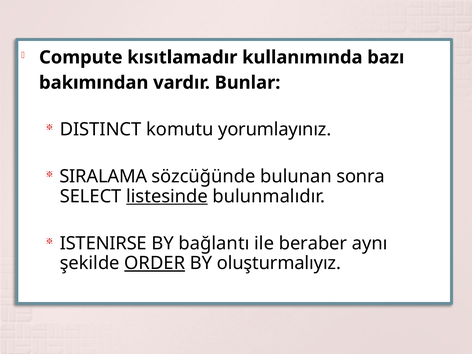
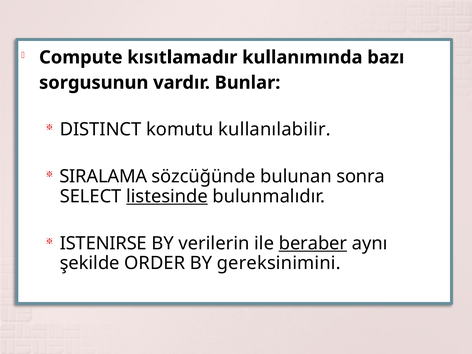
bakımından: bakımından -> sorgusunun (94, 83)
yorumlayınız: yorumlayınız -> kullanılabilir (275, 129)
bağlantı: bağlantı -> verilerin (214, 243)
beraber underline: none -> present (313, 243)
ORDER underline: present -> none (155, 263)
oluşturmalıyız: oluşturmalıyız -> gereksinimini (279, 263)
